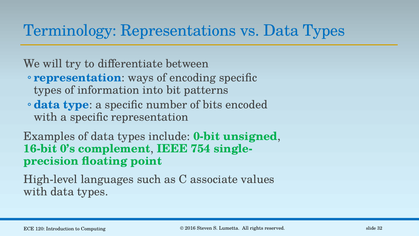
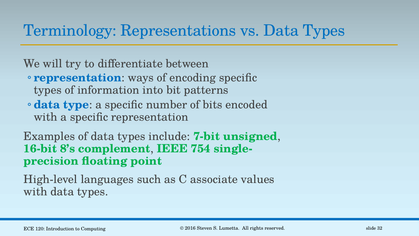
0-bit: 0-bit -> 7-bit (207, 136)
0’s: 0’s -> 8’s (68, 148)
